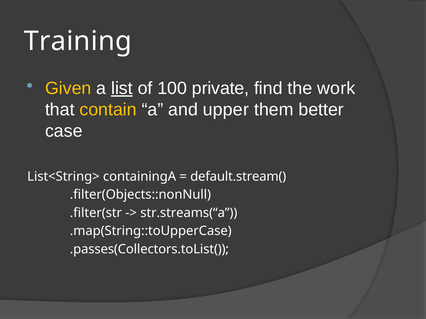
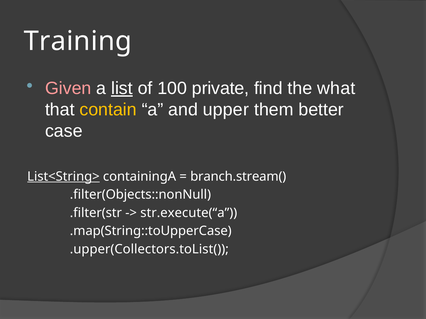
Given colour: yellow -> pink (68, 89)
work: work -> what (336, 89)
List<String> underline: none -> present (63, 177)
default.stream(: default.stream( -> branch.stream( (238, 177)
str.streams(“a: str.streams(“a -> str.execute(“a (189, 213)
.passes(Collectors.toList(: .passes(Collectors.toList( -> .upper(Collectors.toList( (149, 249)
